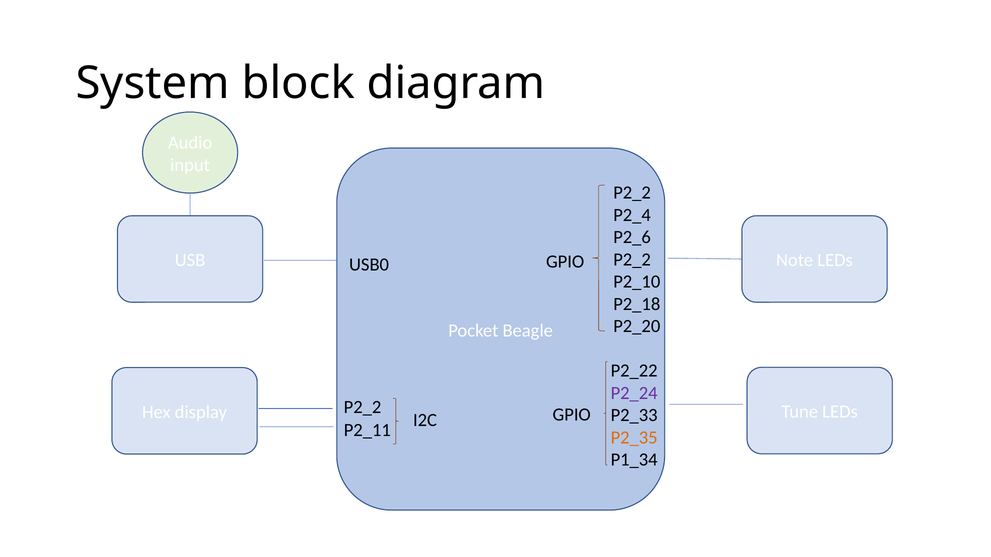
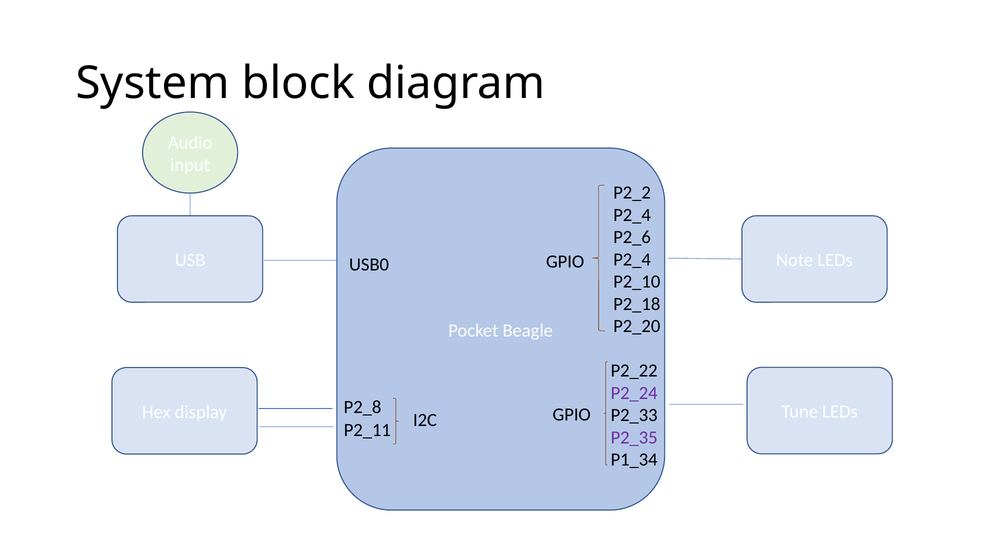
P2_2: P2_2 -> P2_4 (632, 260)
P2_2: P2_2 -> P2_8 (362, 407)
P2_35 colour: orange -> purple (634, 438)
